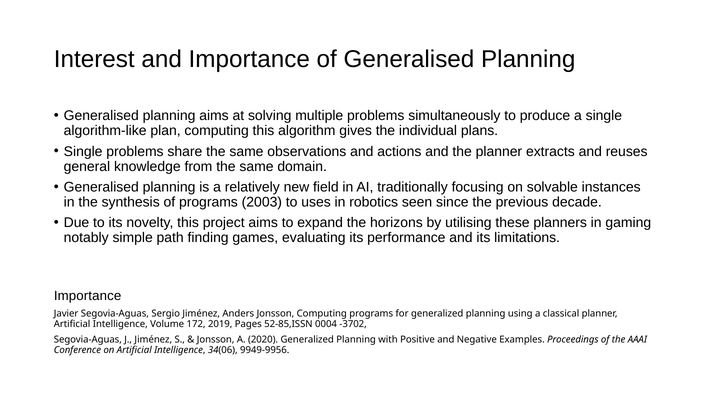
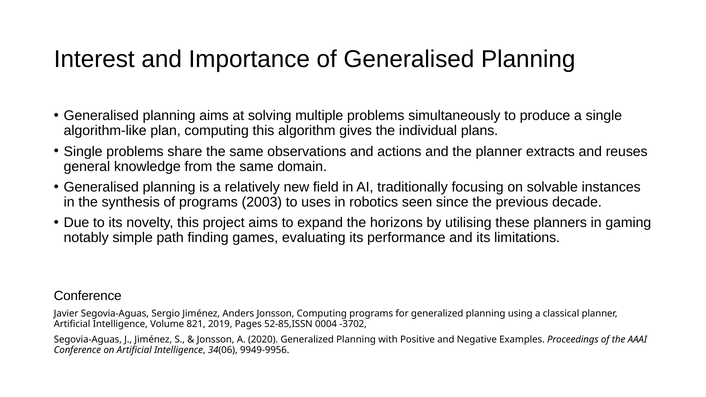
Importance: Importance -> Conference (88, 296)
172: 172 -> 821 (196, 324)
